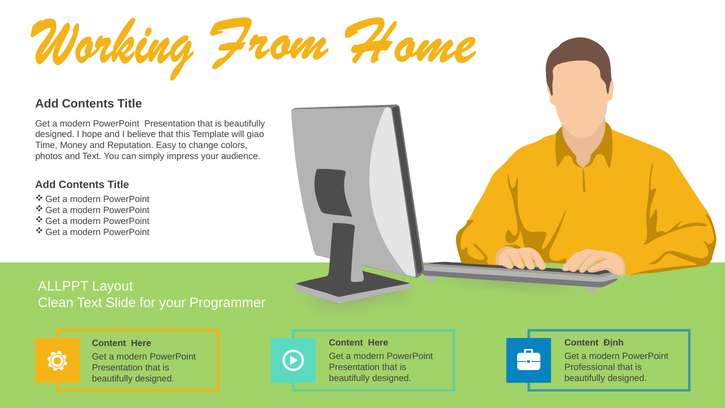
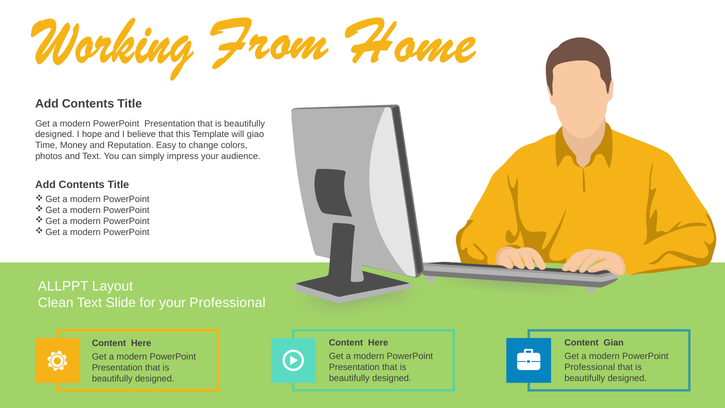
your Programmer: Programmer -> Professional (227, 302)
Định: Định -> Gian (614, 343)
